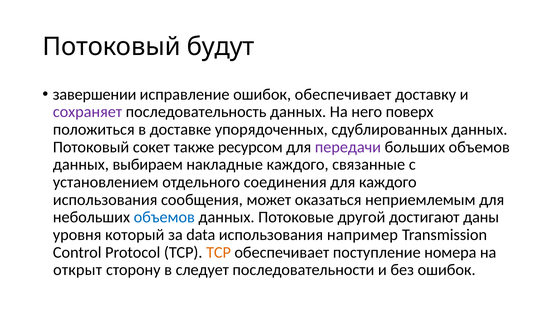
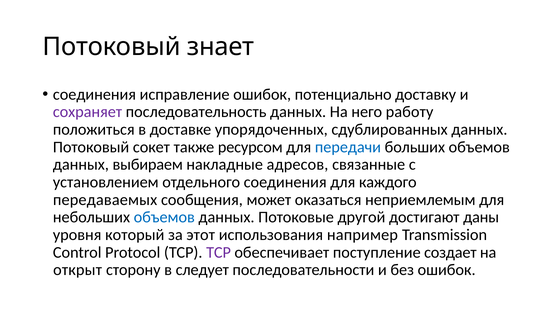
будут: будут -> знает (221, 47)
завершении: завершении -> соединения (94, 94)
ошибок обеспечивает: обеспечивает -> потенциально (343, 94)
поверх: поверх -> работу (410, 112)
передачи colour: purple -> blue (348, 147)
накладные каждого: каждого -> адресов (297, 164)
использования: использования -> передаваемых (105, 199)
data: data -> этот (201, 234)
TCP colour: orange -> purple (219, 252)
номера: номера -> создает (450, 252)
